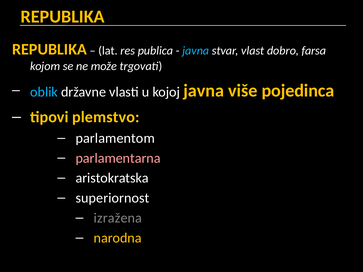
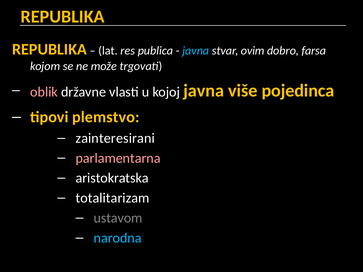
vlast: vlast -> ovim (253, 51)
oblik colour: light blue -> pink (44, 92)
parlamentom: parlamentom -> zainteresirani (115, 138)
superiornost: superiornost -> totalitarizam (113, 198)
izražena: izražena -> ustavom (118, 218)
narodna colour: yellow -> light blue (118, 238)
